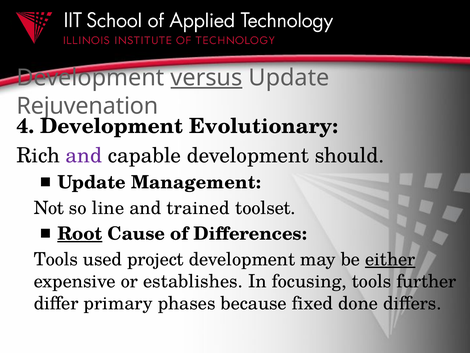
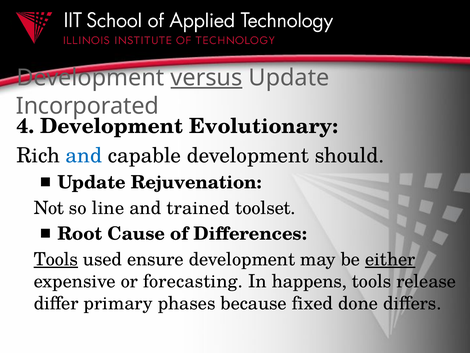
Rejuvenation: Rejuvenation -> Incorporated (87, 106)
and colour: purple -> blue (84, 155)
Management: Management -> Rejuvenation (196, 182)
Root underline: present -> none (80, 233)
Tools underline: none -> present (56, 259)
project: project -> ensure (155, 259)
establishes: establishes -> forecasting (193, 281)
focusing: focusing -> happens (309, 281)
further: further -> release (426, 281)
